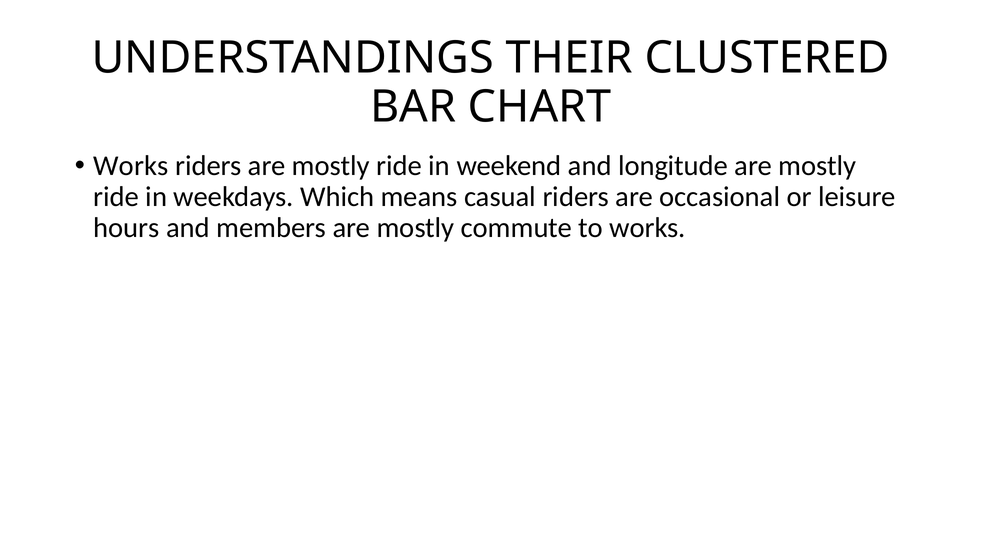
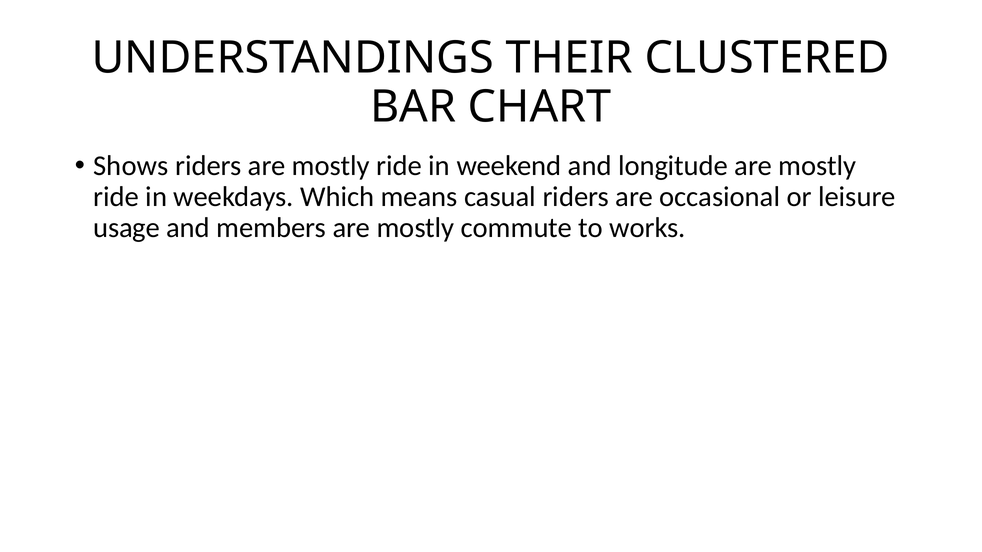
Works: Works -> Shows (131, 166)
hours: hours -> usage (127, 228)
